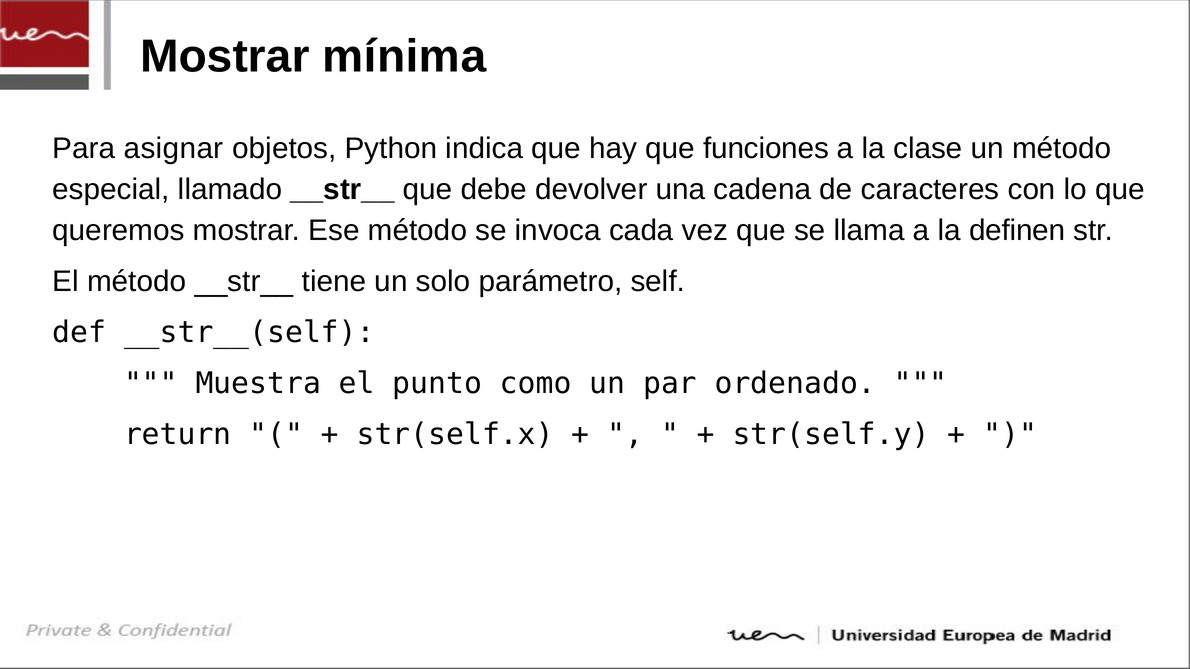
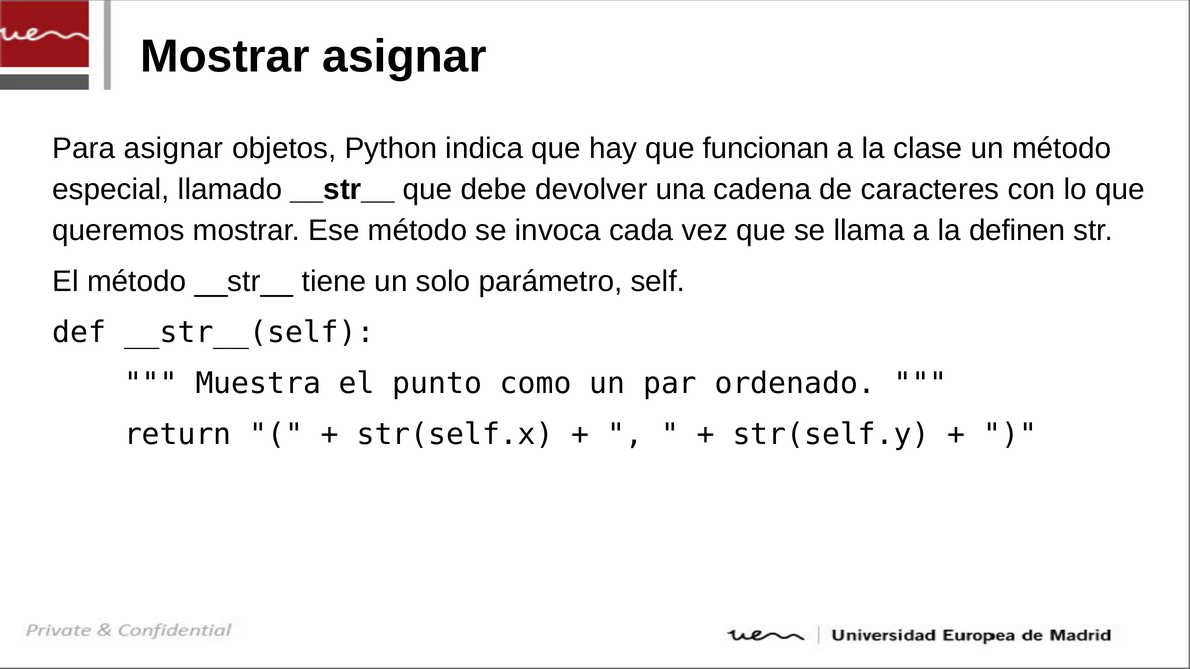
Mostrar mínima: mínima -> asignar (405, 57)
funciones: funciones -> funcionan (766, 149)
